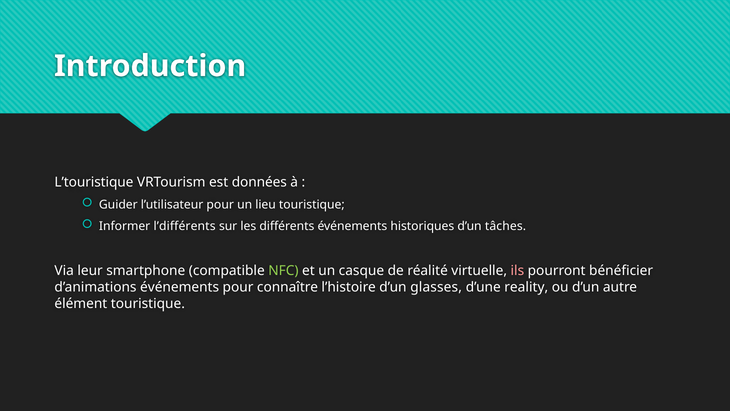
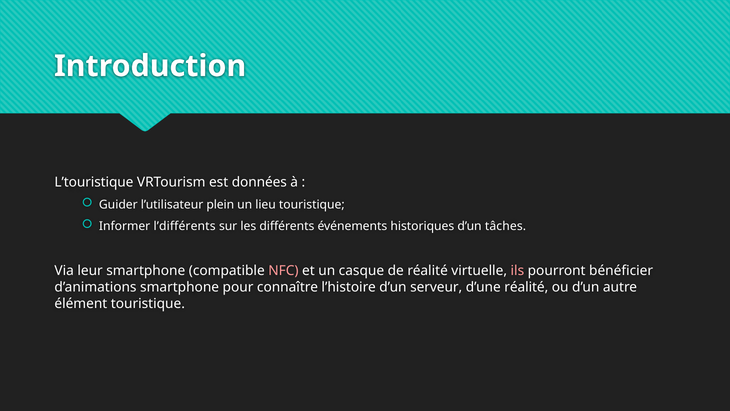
l’utilisateur pour: pour -> plein (220, 205)
NFC colour: light green -> pink (283, 271)
d’animations événements: événements -> smartphone (180, 287)
glasses: glasses -> serveur (436, 287)
d’une reality: reality -> réalité (526, 287)
